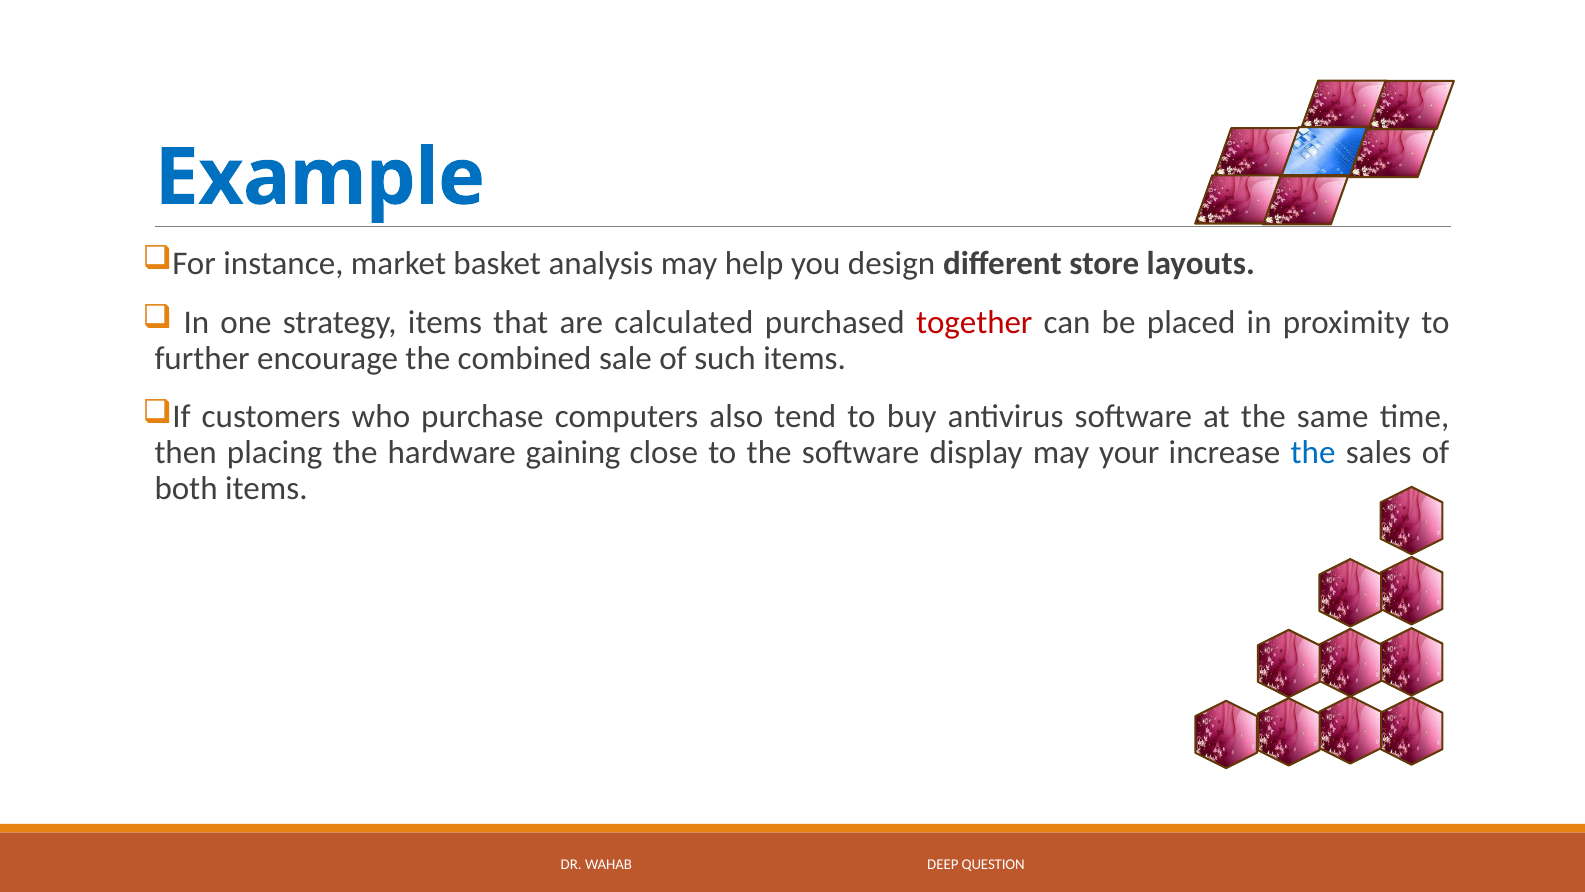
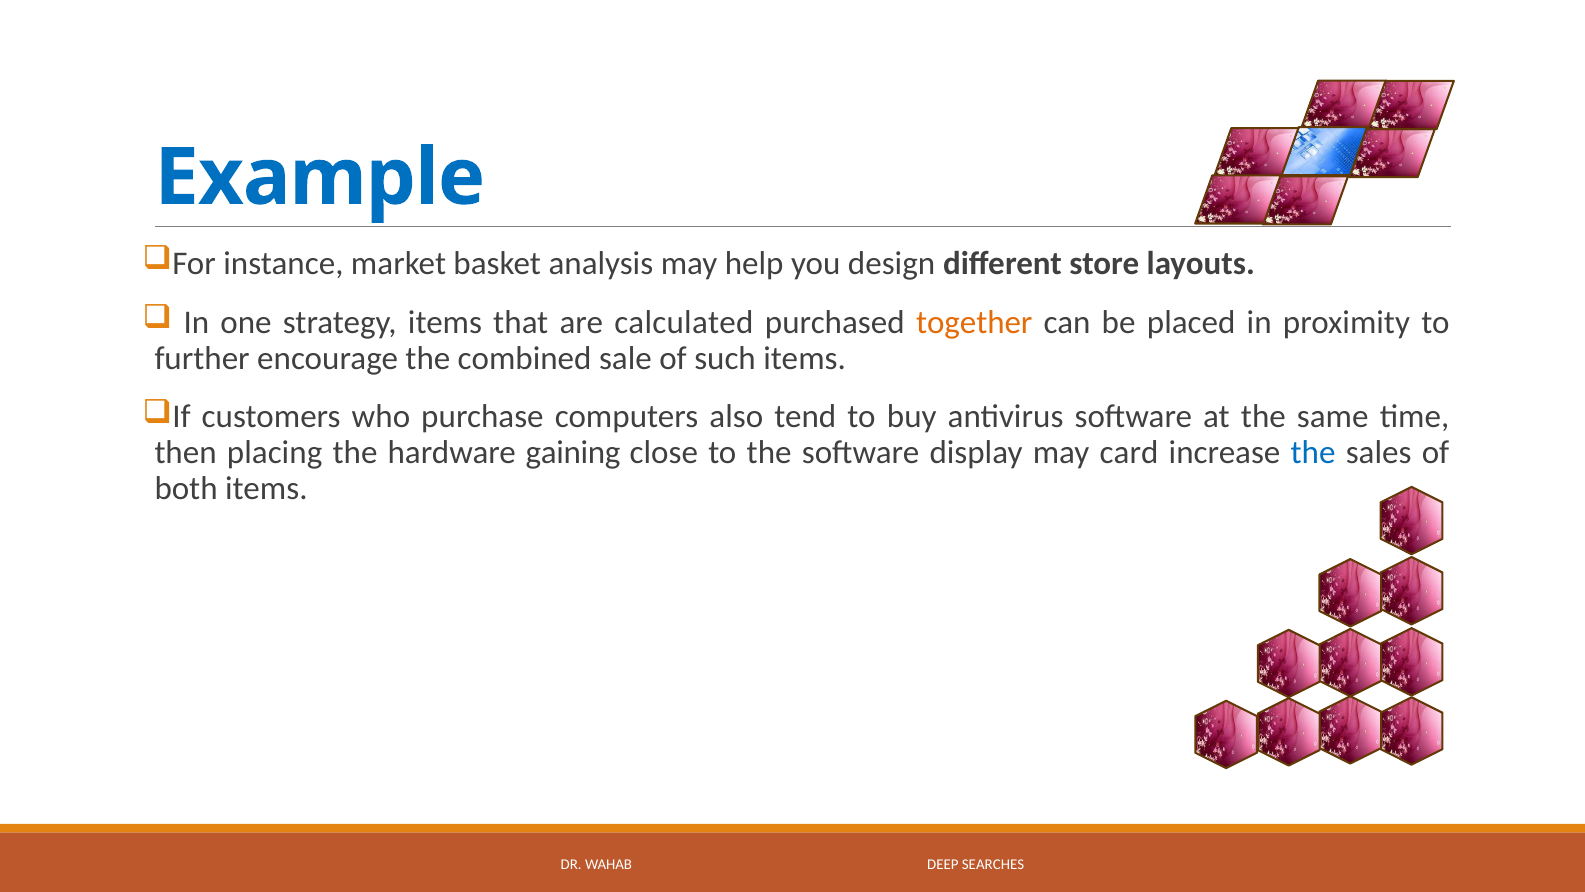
together colour: red -> orange (974, 322)
your: your -> card (1129, 452)
QUESTION: QUESTION -> SEARCHES (993, 864)
